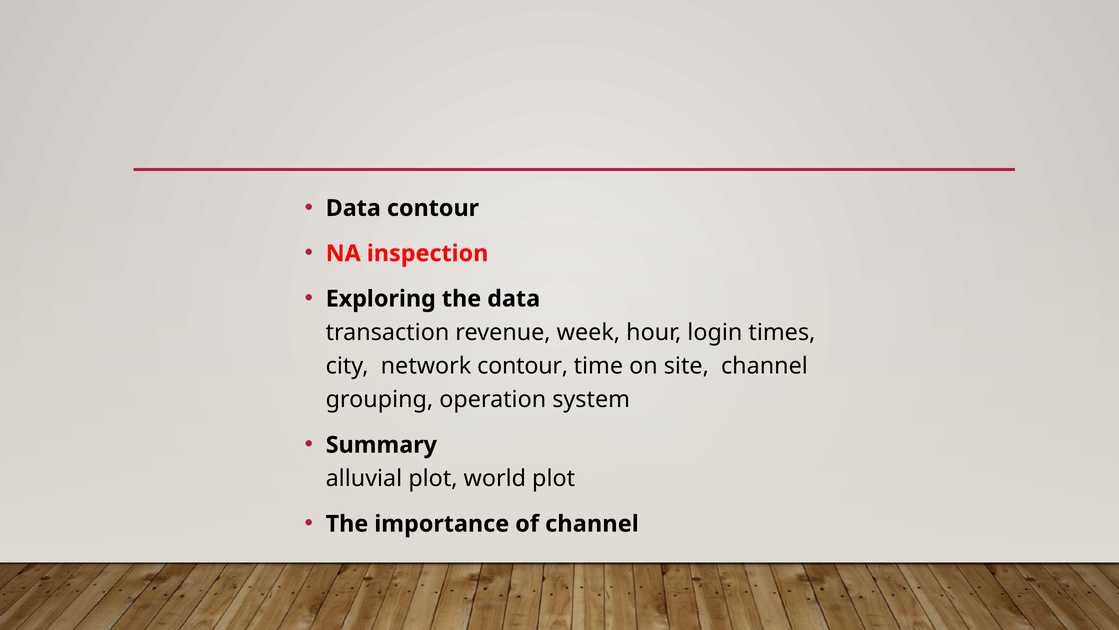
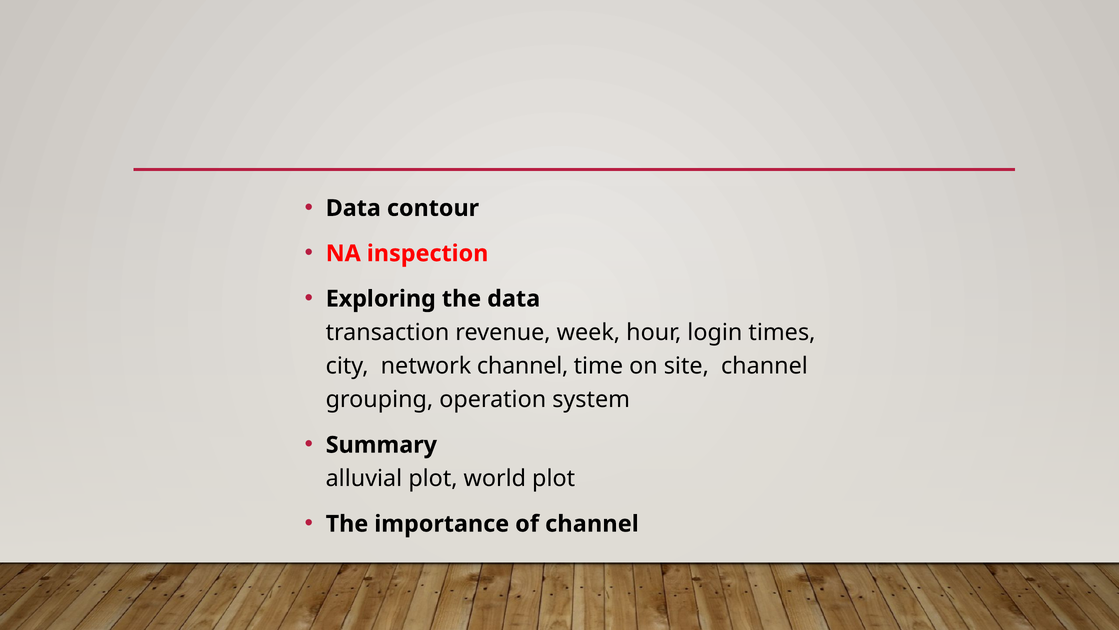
network contour: contour -> channel (523, 366)
